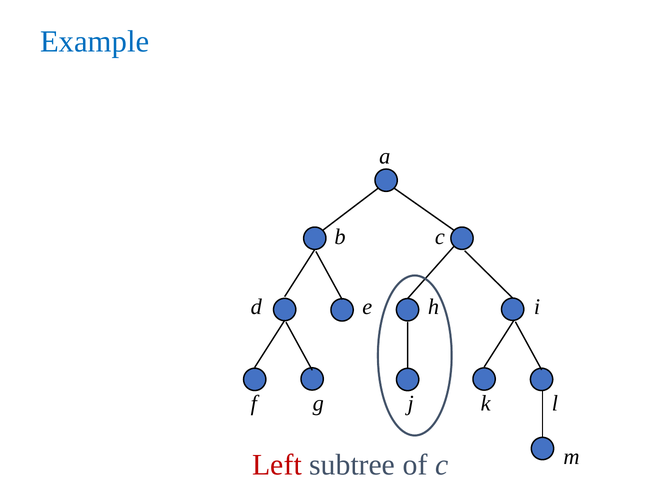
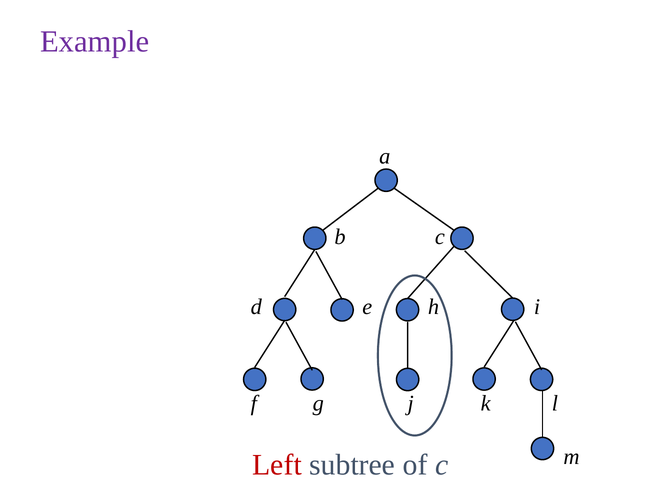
Example colour: blue -> purple (95, 42)
